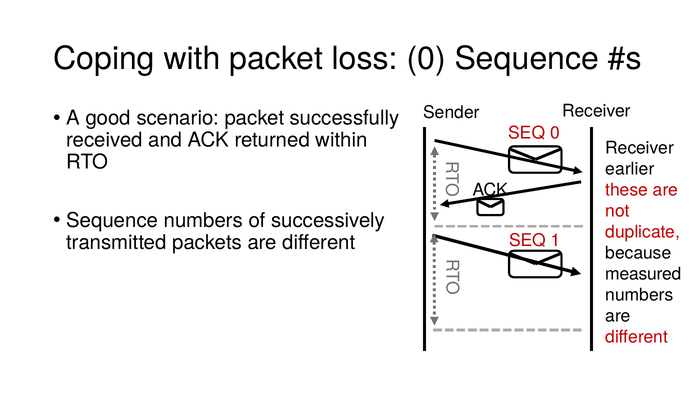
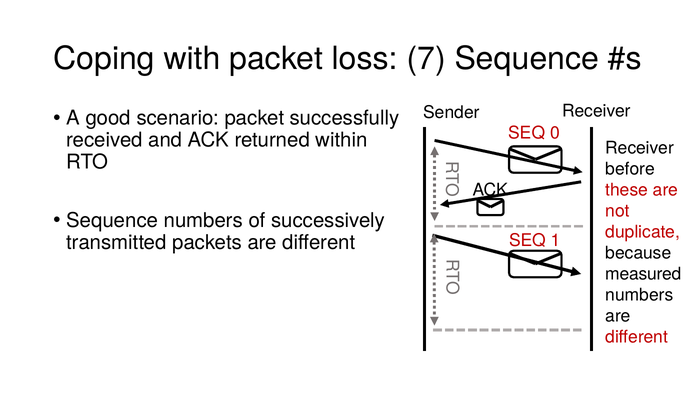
loss 0: 0 -> 7 (426, 59)
earlier: earlier -> before (630, 169)
